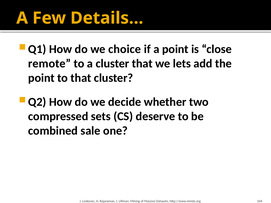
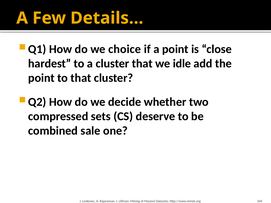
remote: remote -> hardest (50, 64)
lets: lets -> idle (182, 64)
